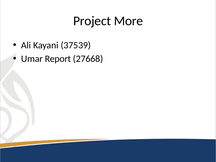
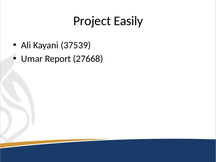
More: More -> Easily (128, 21)
